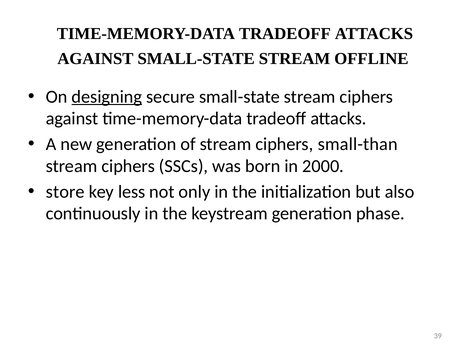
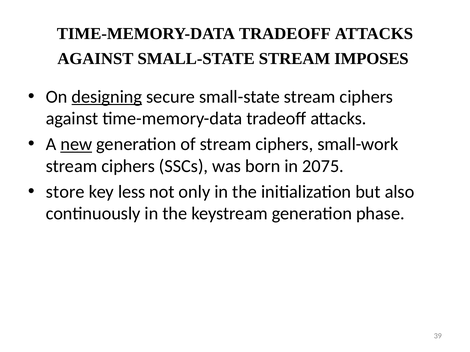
OFFLINE: OFFLINE -> IMPOSES (371, 59)
new underline: none -> present (76, 144)
small-than: small-than -> small-work (358, 144)
2000: 2000 -> 2075 (323, 166)
